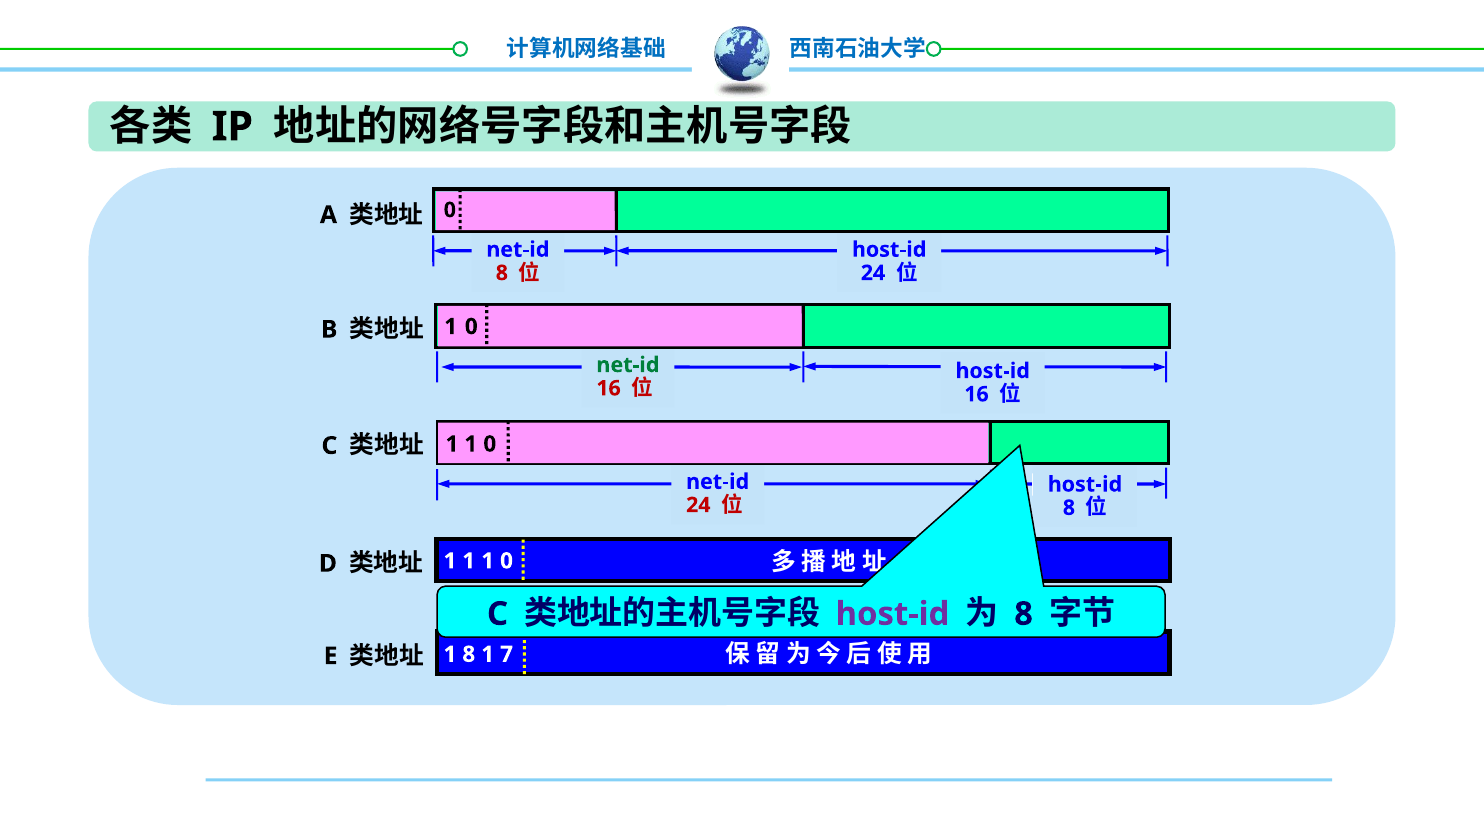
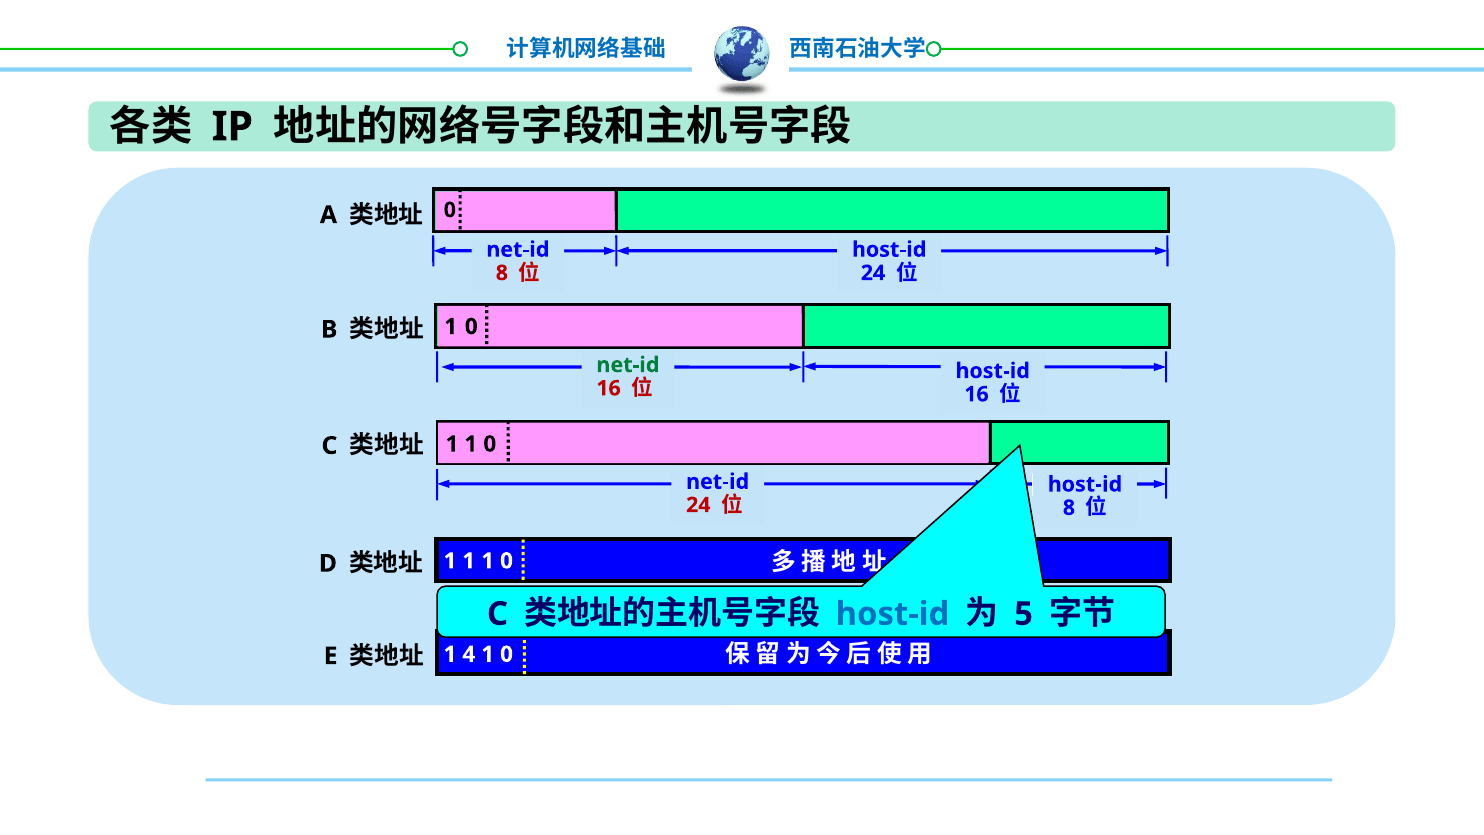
host-id colour: purple -> blue (892, 614)
8: 8 -> 5 (1024, 614)
1 8: 8 -> 4 (469, 654)
7: 7 -> 0 (507, 654)
